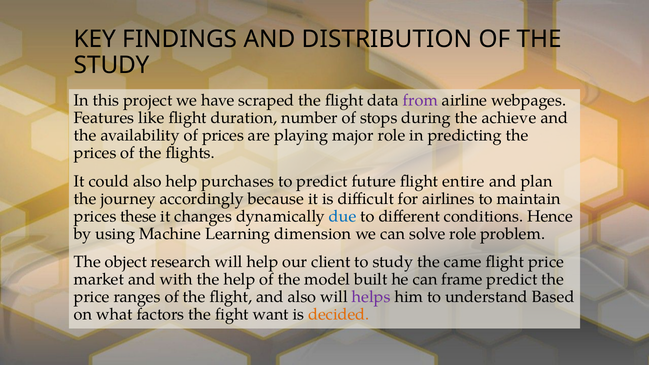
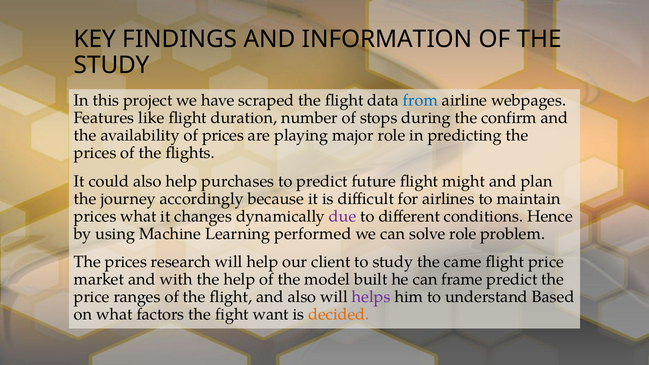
DISTRIBUTION: DISTRIBUTION -> INFORMATION (387, 39)
from colour: purple -> blue (420, 100)
achieve: achieve -> confirm (509, 118)
entire: entire -> might (464, 181)
prices these: these -> what (138, 216)
due colour: blue -> purple (343, 216)
dimension: dimension -> performed (313, 234)
object: object -> prices (126, 262)
